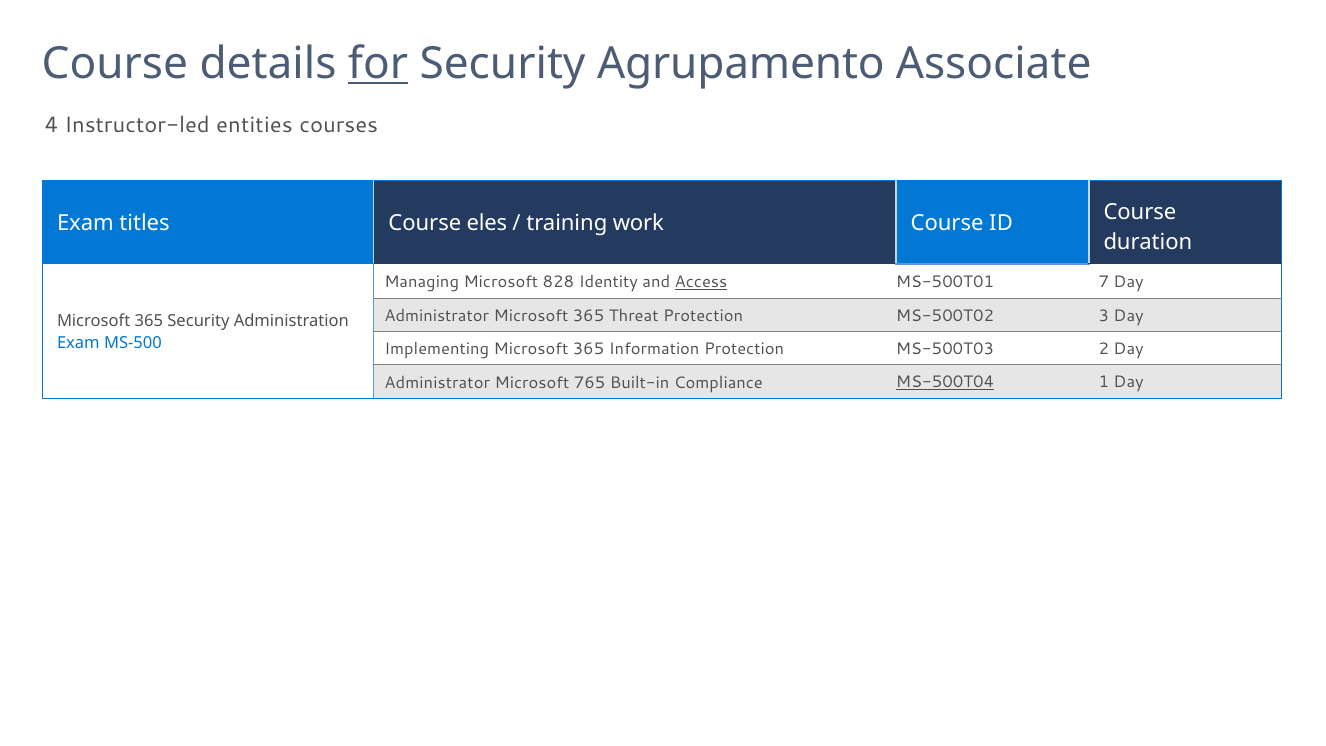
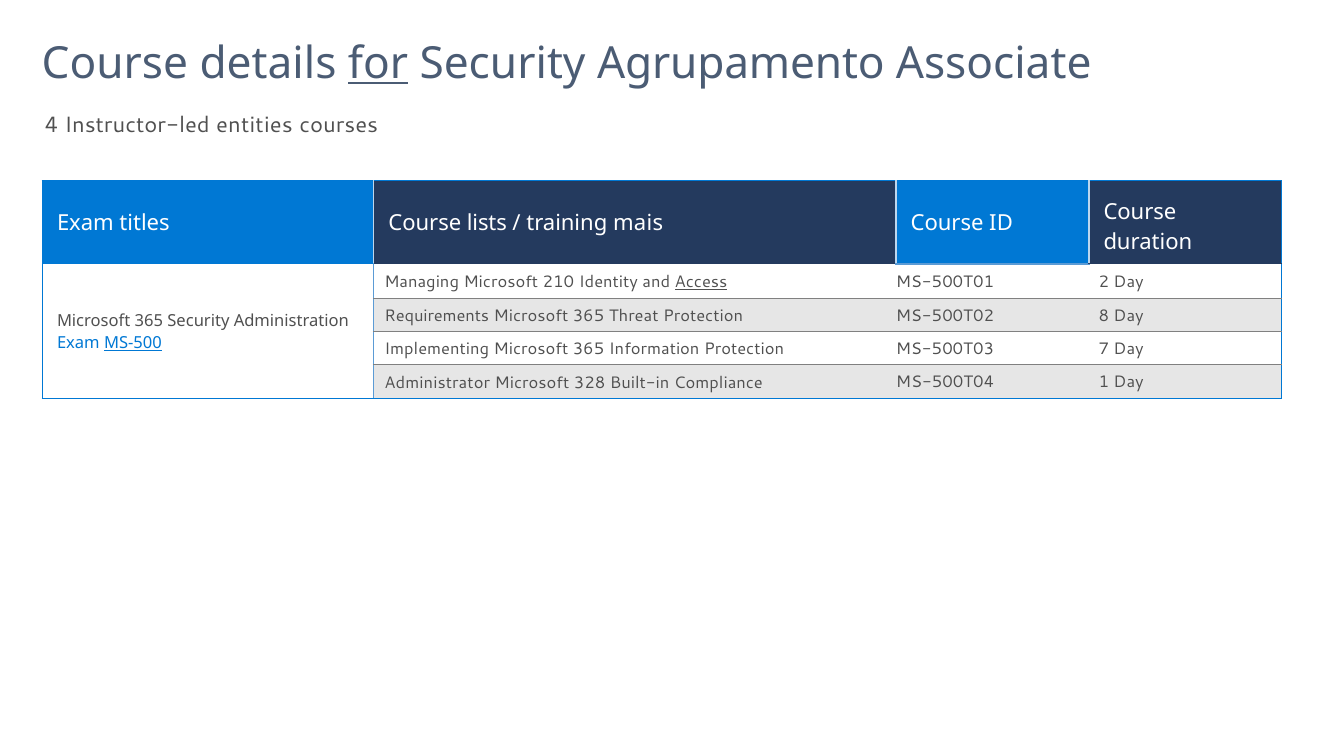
eles: eles -> lists (487, 224)
work: work -> mais (638, 224)
828: 828 -> 210 (558, 282)
7: 7 -> 2 (1104, 282)
Administrator: Administrator -> Requirements (437, 316)
3: 3 -> 8 (1104, 316)
MS-500 underline: none -> present (133, 343)
2: 2 -> 7 (1104, 349)
765: 765 -> 328 (590, 383)
MS-500T04 underline: present -> none (945, 382)
